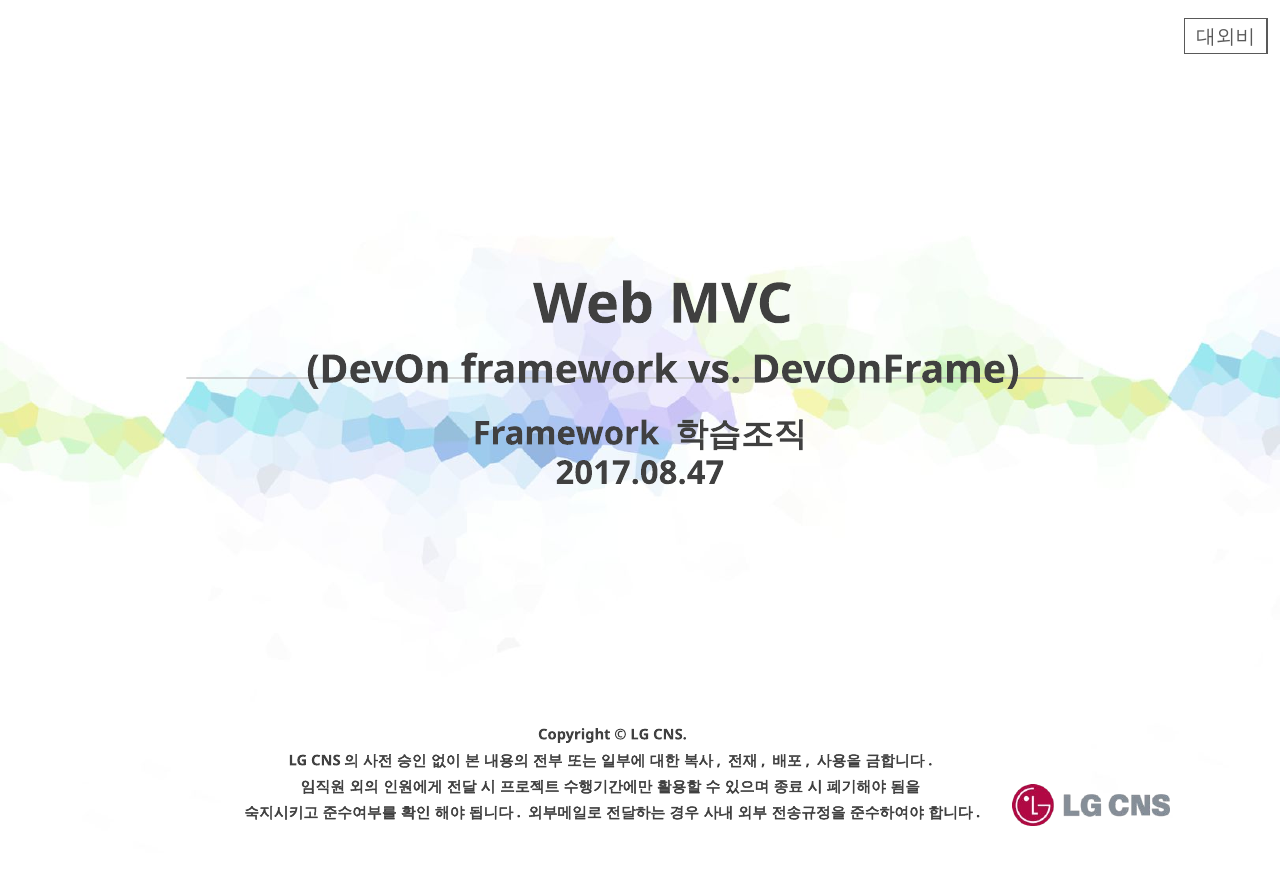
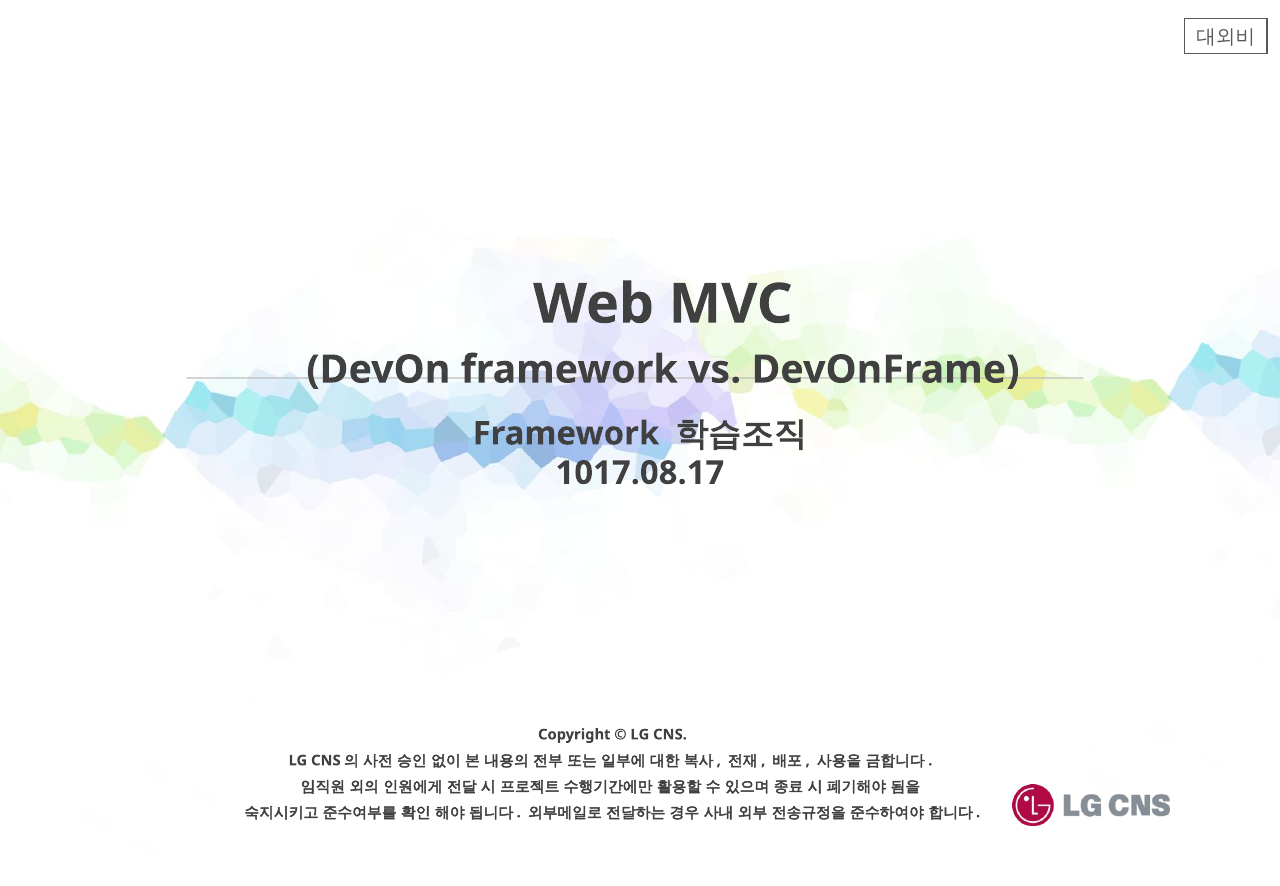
2017.08.47: 2017.08.47 -> 1017.08.17 (640, 473)
